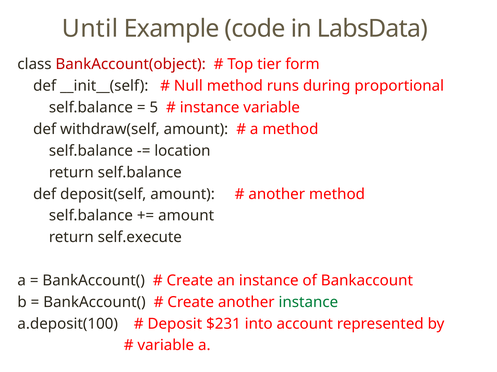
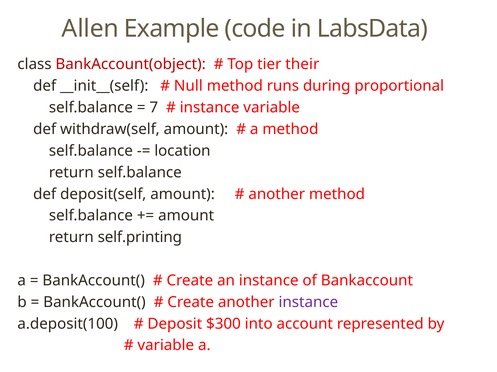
Until: Until -> Allen (90, 29)
form: form -> their (302, 64)
5: 5 -> 7 (154, 108)
self.execute: self.execute -> self.printing (140, 238)
instance colour: green -> purple (308, 303)
$231: $231 -> $300 (223, 324)
